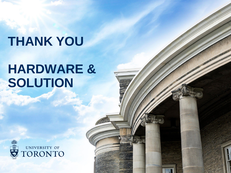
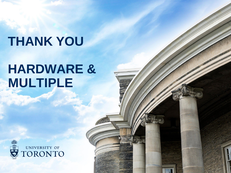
SOLUTION: SOLUTION -> MULTIPLE (41, 83)
